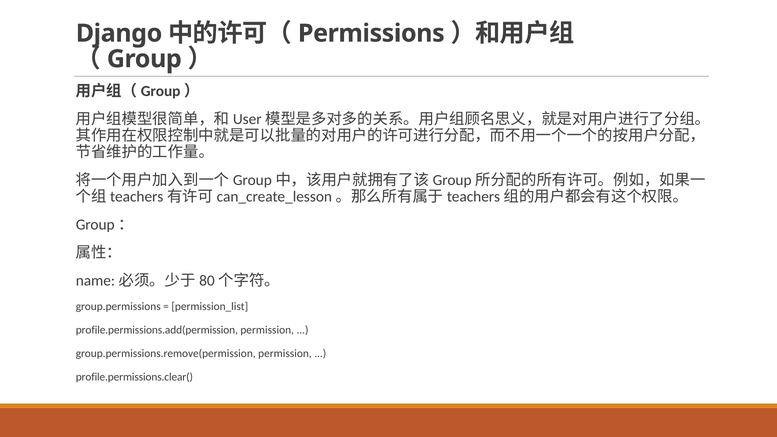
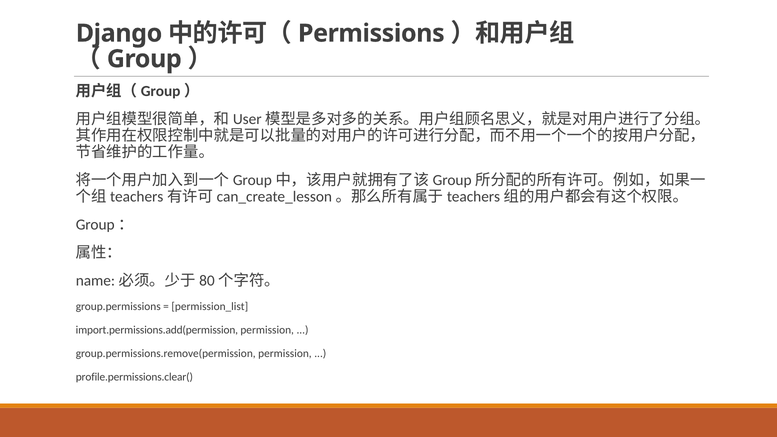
profile.permissions.add(permission: profile.permissions.add(permission -> import.permissions.add(permission (157, 330)
